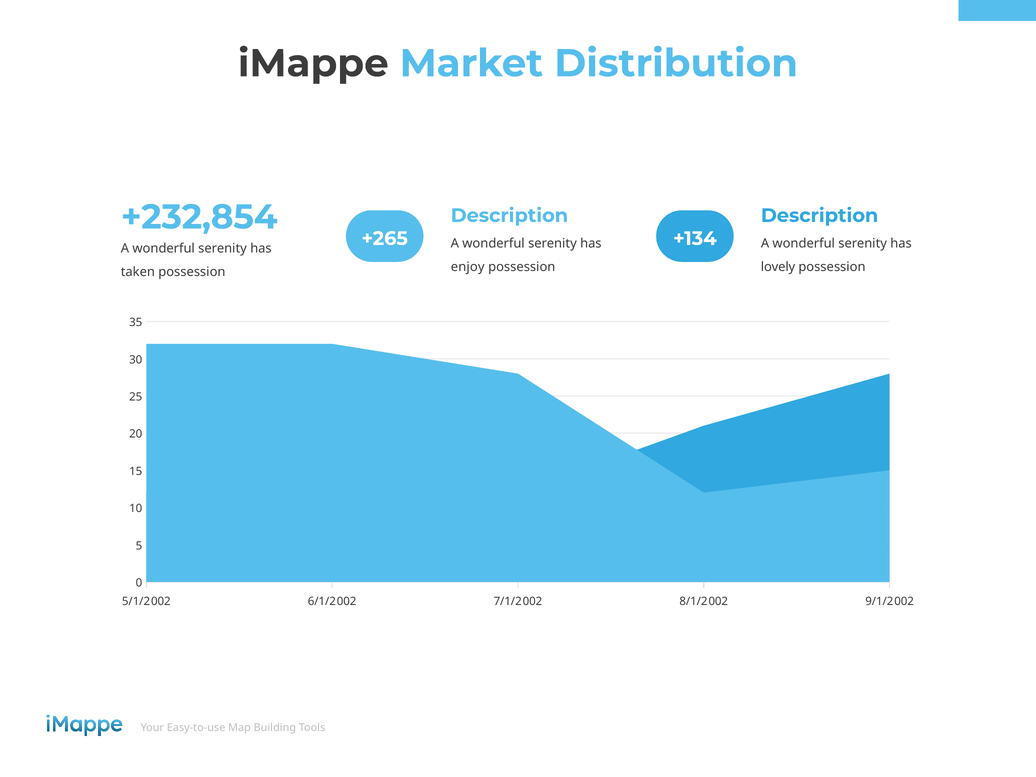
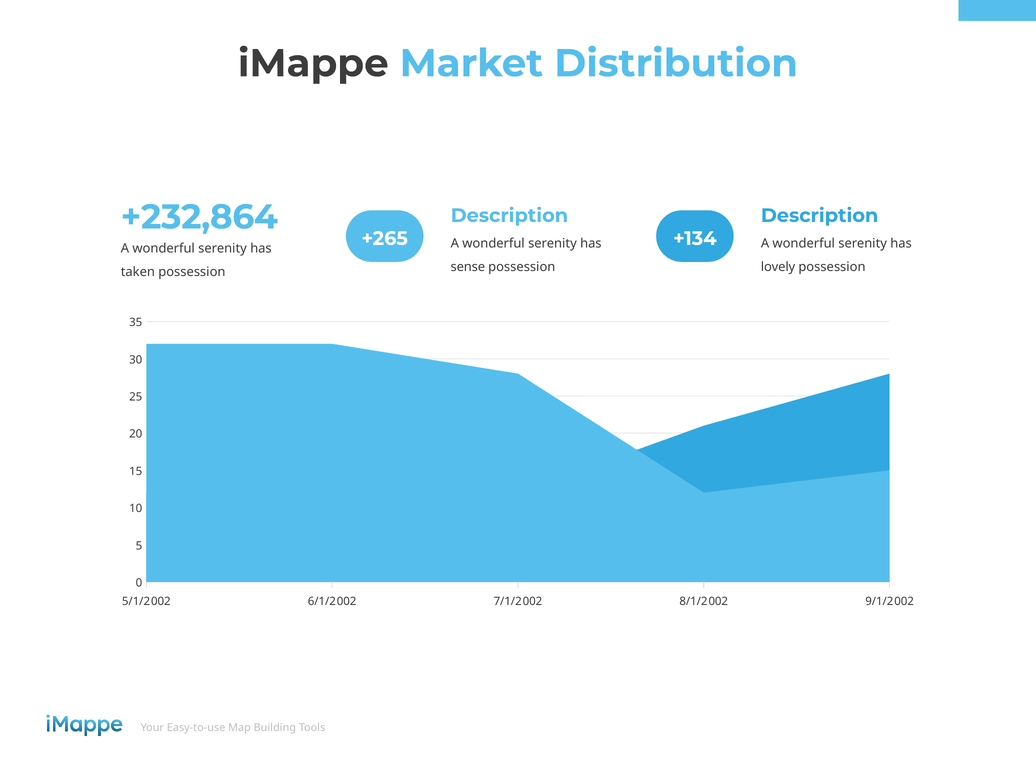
+232,854: +232,854 -> +232,864 (199, 217)
enjoy: enjoy -> sense (468, 267)
